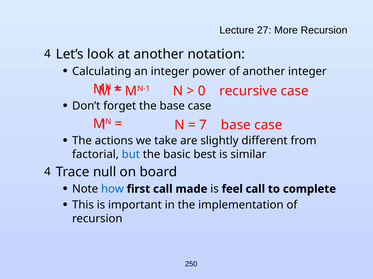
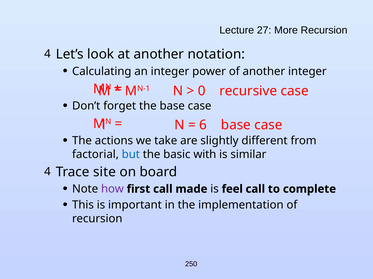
7: 7 -> 6 (203, 125)
best: best -> with (205, 155)
null: null -> site (105, 172)
how colour: blue -> purple (112, 189)
